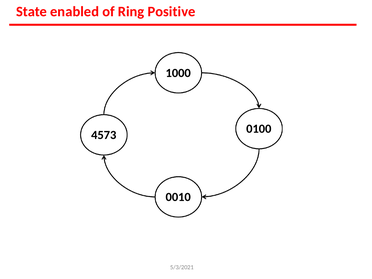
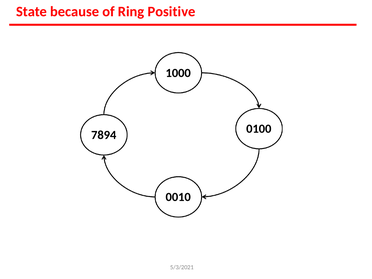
enabled: enabled -> because (75, 12)
4573: 4573 -> 7894 (104, 135)
